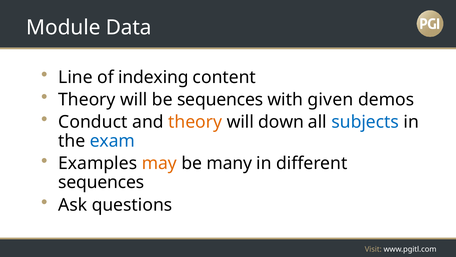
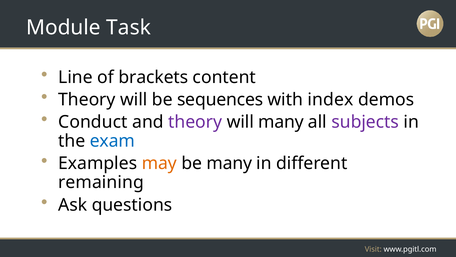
Data: Data -> Task (129, 28)
indexing: indexing -> brackets (153, 77)
given: given -> index (330, 99)
theory colour: orange -> purple (195, 122)
will down: down -> many (281, 122)
subjects colour: blue -> purple (365, 122)
sequences: sequences -> remaining (101, 182)
